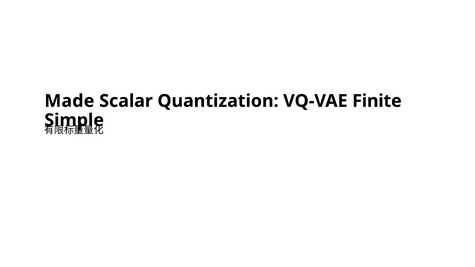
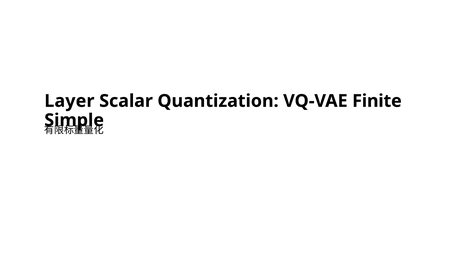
Made: Made -> Layer (69, 101)
